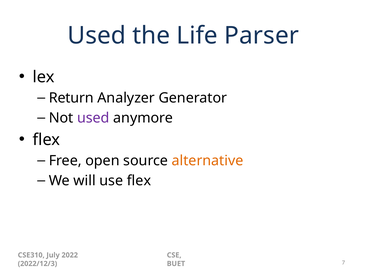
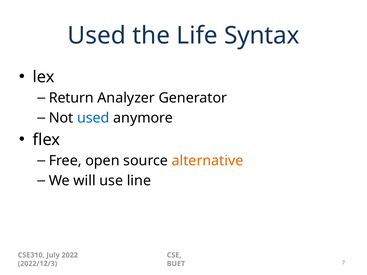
Parser: Parser -> Syntax (262, 36)
used colour: purple -> blue (93, 118)
use flex: flex -> line (139, 181)
